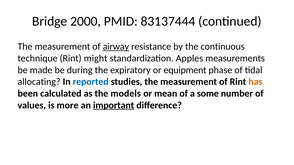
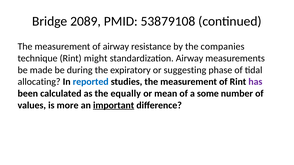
2000: 2000 -> 2089 (86, 21)
83137444: 83137444 -> 53879108 (168, 21)
airway underline: present -> none (116, 47)
continuous: continuous -> companies (223, 47)
standardization Apples: Apples -> Airway (190, 58)
equipment: equipment -> suggesting (185, 70)
has colour: orange -> purple (255, 82)
models: models -> equally (126, 94)
